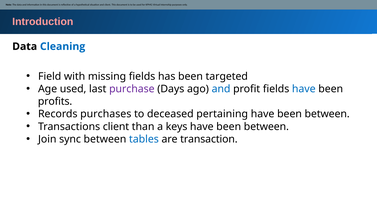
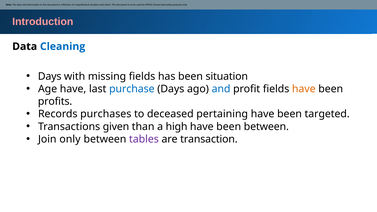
Field: Field -> Days (50, 76)
been targeted: targeted -> situation (227, 76)
Age used: used -> have (73, 89)
purchase colour: purple -> blue (132, 89)
have colour: blue -> orange (304, 89)
between: between -> targeted (327, 114)
Transactions client: client -> given (116, 127)
keys: keys -> high (177, 127)
Join sync: sync -> only (70, 139)
tables colour: blue -> purple (144, 139)
